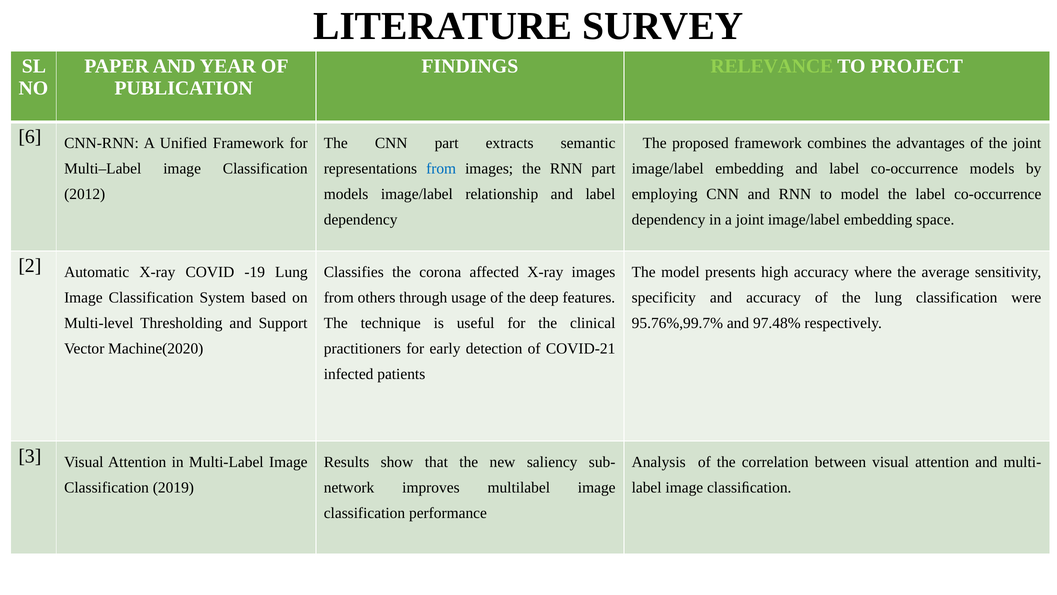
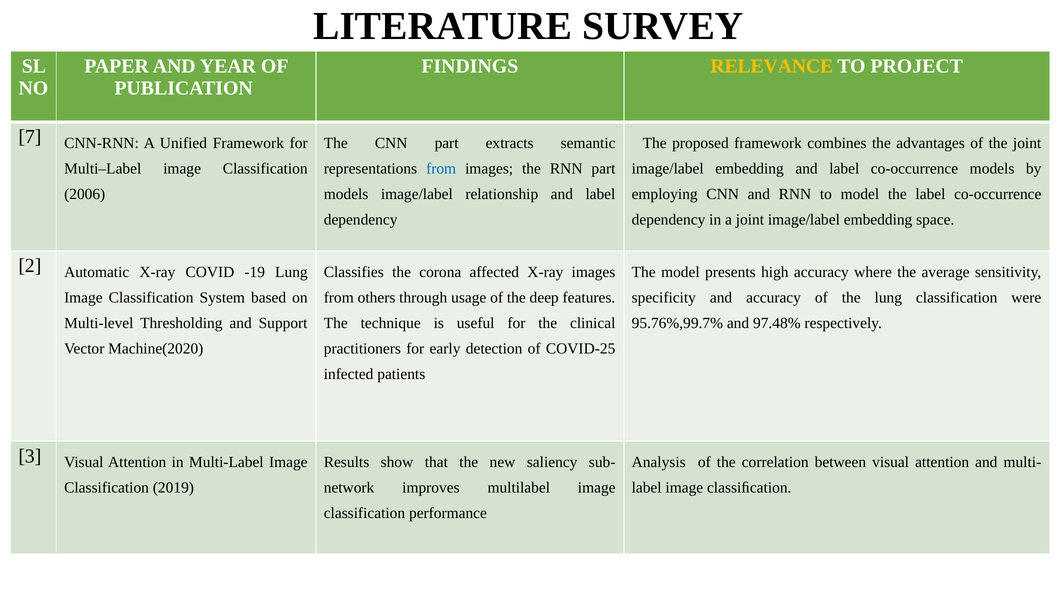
RELEVANCE colour: light green -> yellow (772, 66)
6: 6 -> 7 (30, 137)
2012: 2012 -> 2006 (85, 194)
COVID-21: COVID-21 -> COVID-25 (581, 348)
